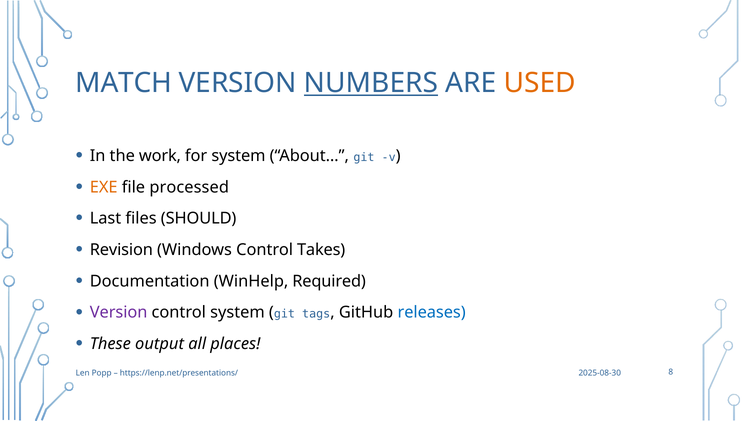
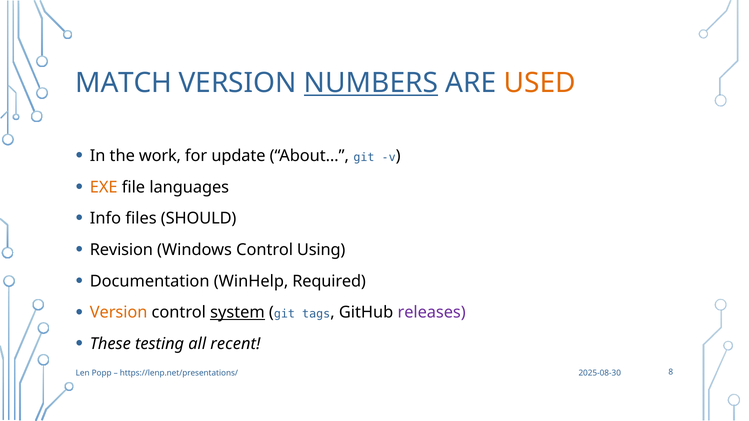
for system: system -> update (238, 156)
processed: processed -> languages (189, 187)
Last: Last -> Info (105, 219)
Takes: Takes -> Using (321, 250)
Version colour: purple -> orange (119, 313)
system underline: none -> present (237, 313)
releases colour: blue -> purple (432, 313)
output: output -> testing (160, 344)
places: places -> recent (235, 344)
